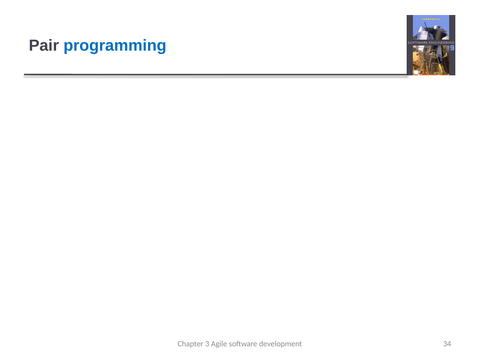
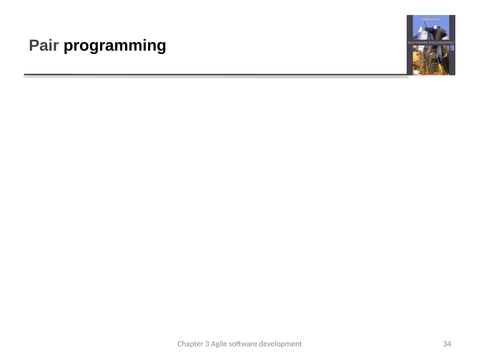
programming colour: blue -> black (115, 46)
